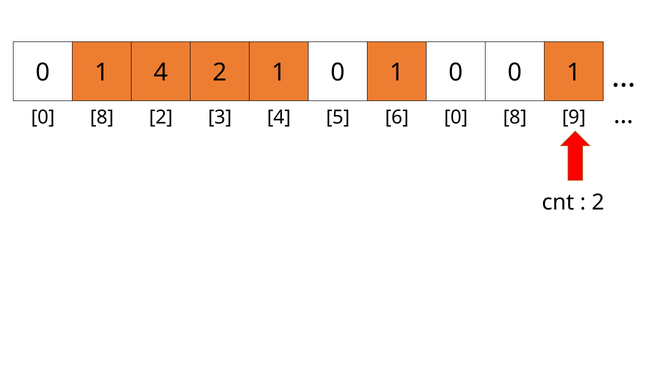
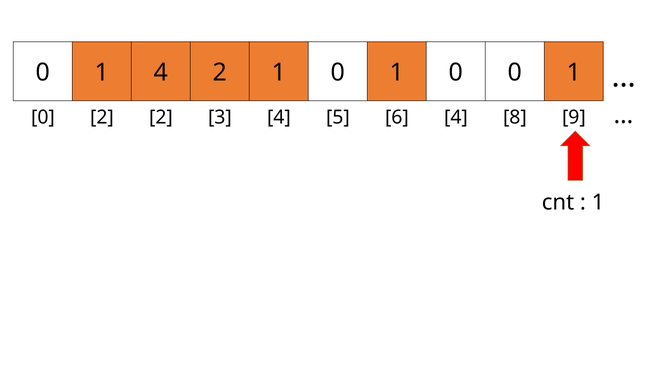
8: 8 -> 2 (102, 118)
6 0: 0 -> 4 (456, 118)
2: 2 -> 1 (598, 203)
